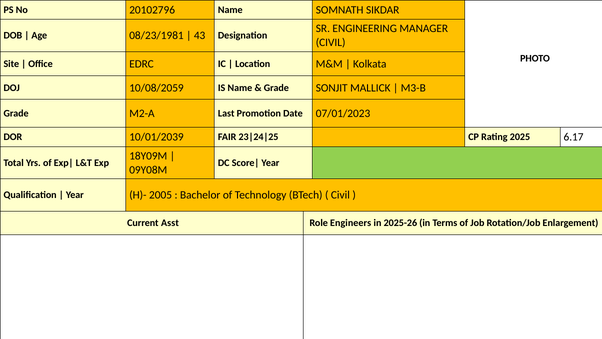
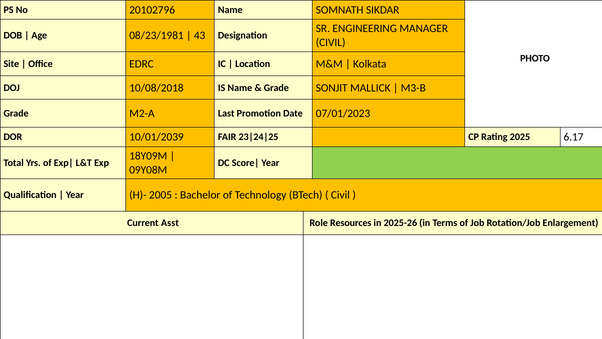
10/08/2059: 10/08/2059 -> 10/08/2018 (156, 88)
Engineers: Engineers -> Resources (351, 223)
